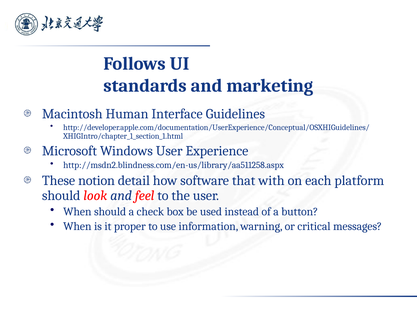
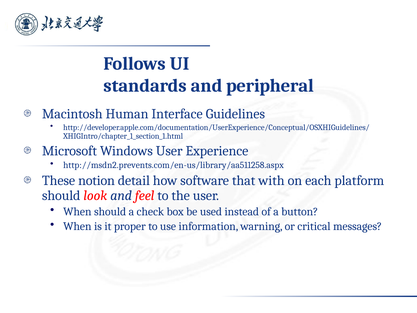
marketing: marketing -> peripheral (270, 86)
http://msdn2.blindness.com/en-us/library/aa511258.aspx: http://msdn2.blindness.com/en-us/library/aa511258.aspx -> http://msdn2.prevents.com/en-us/library/aa511258.aspx (174, 165)
